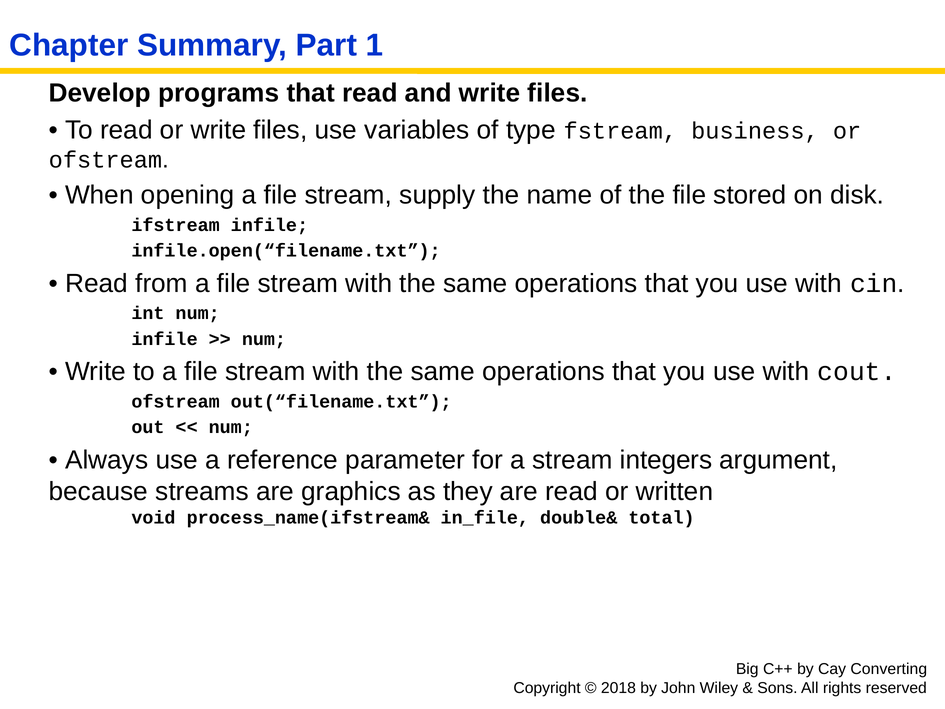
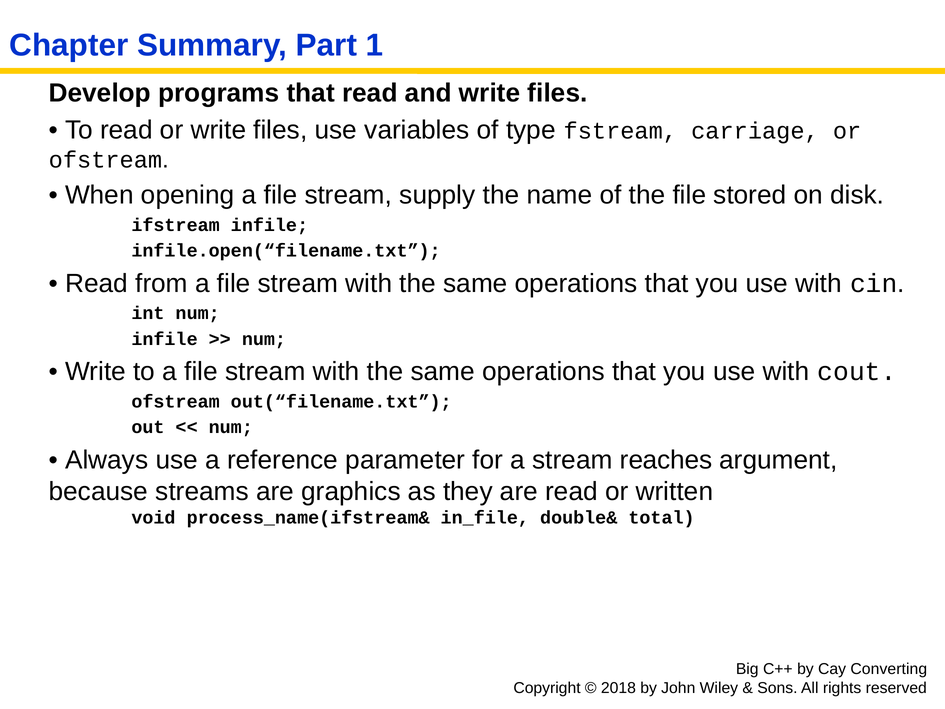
business: business -> carriage (755, 131)
integers: integers -> reaches (666, 460)
